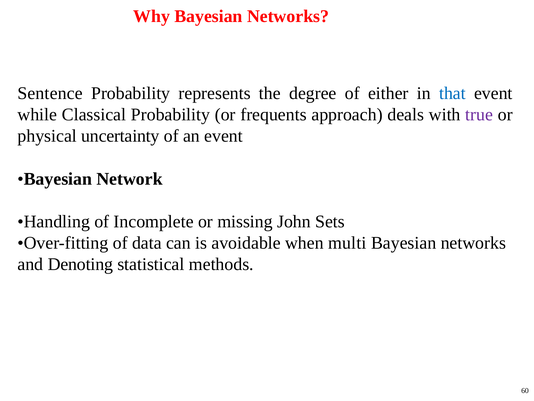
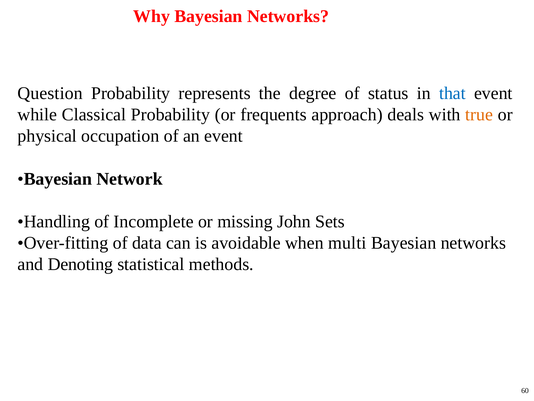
Sentence: Sentence -> Question (50, 93)
either: either -> status (388, 93)
true colour: purple -> orange (479, 115)
uncertainty: uncertainty -> occupation (120, 136)
